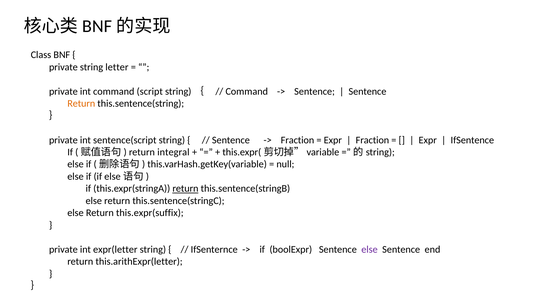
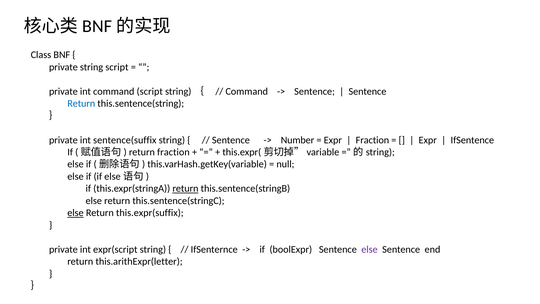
string letter: letter -> script (117, 67)
Return colour: orange -> blue (81, 103)
sentence(script: sentence(script -> sentence(suffix (125, 140)
Fraction: Fraction -> Number (297, 140)
return integral: integral -> fraction (173, 152)
else underline: none -> present (75, 213)
expr(letter: expr(letter -> expr(script (115, 249)
